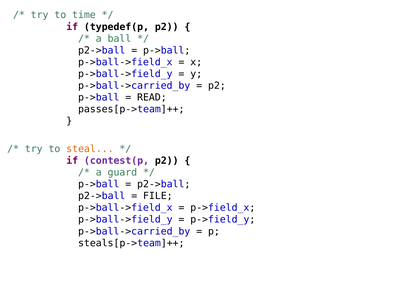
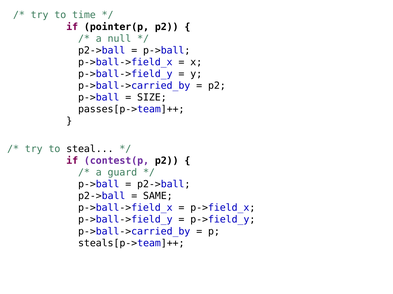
typedef(p: typedef(p -> pointer(p (116, 27)
ball: ball -> null (119, 39)
READ: READ -> SIZE (152, 98)
steal colour: orange -> black (90, 149)
FILE: FILE -> SAME (158, 196)
